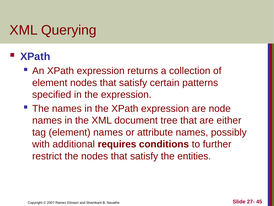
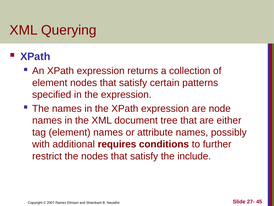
entities: entities -> include (194, 156)
